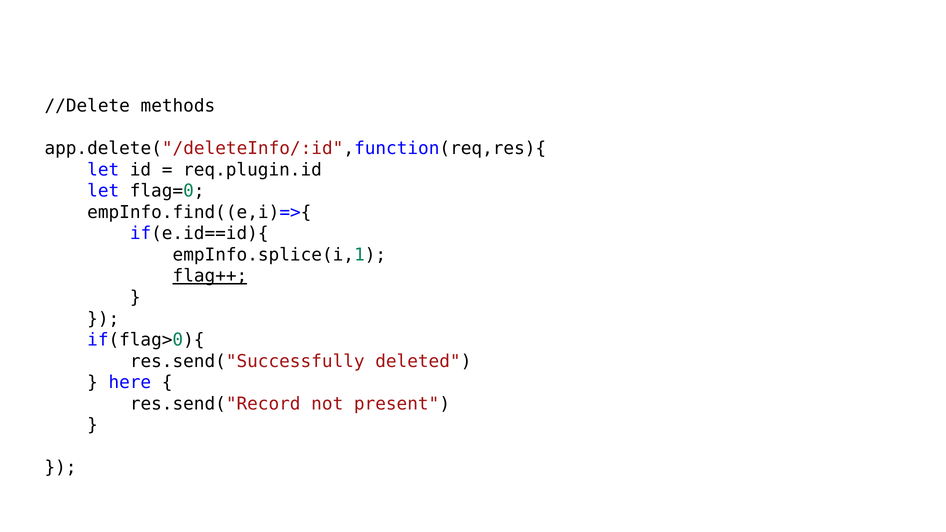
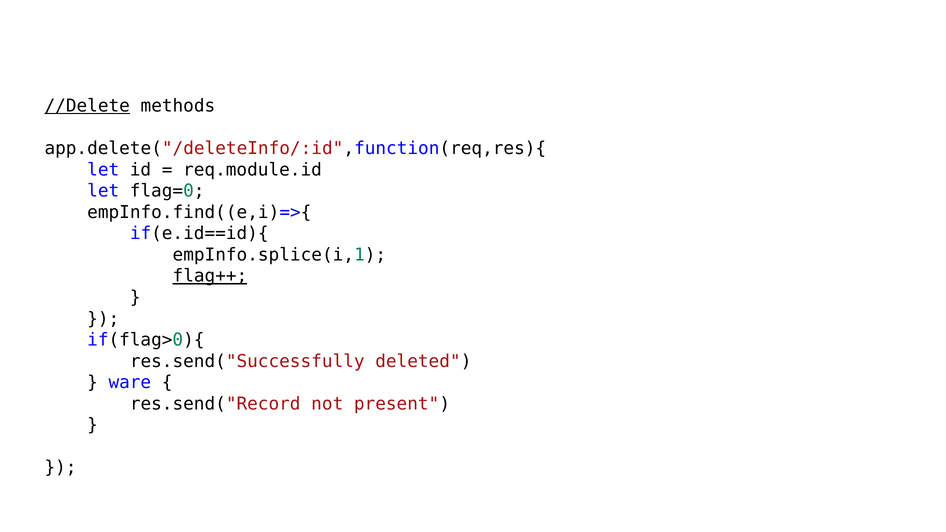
//Delete underline: none -> present (87, 106)
req.plugin.id: req.plugin.id -> req.module.id (252, 170)
here: here -> ware (130, 383)
